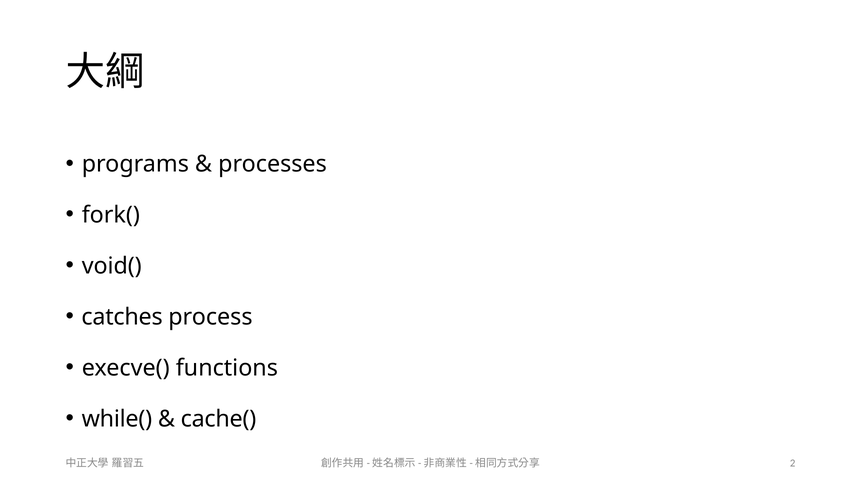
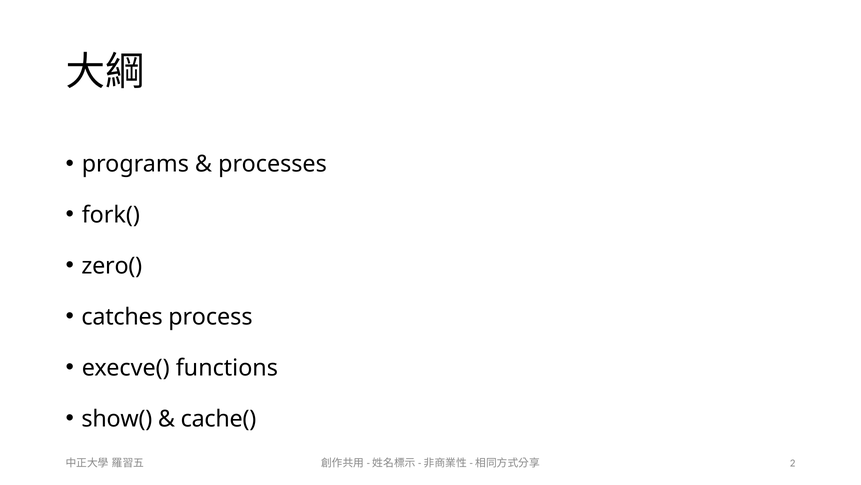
void(: void( -> zero( (112, 266)
while(: while( -> show( (117, 418)
